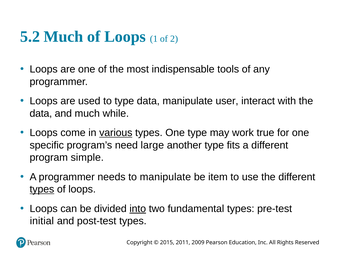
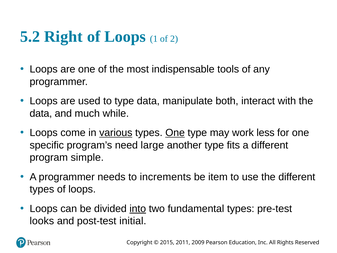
5.2 Much: Much -> Right (63, 37)
user: user -> both (227, 101)
One underline: none -> present (175, 133)
true: true -> less (266, 133)
to manipulate: manipulate -> increments (165, 177)
types underline: present -> none (42, 189)
initial: initial -> looks (42, 221)
post-test types: types -> initial (133, 221)
